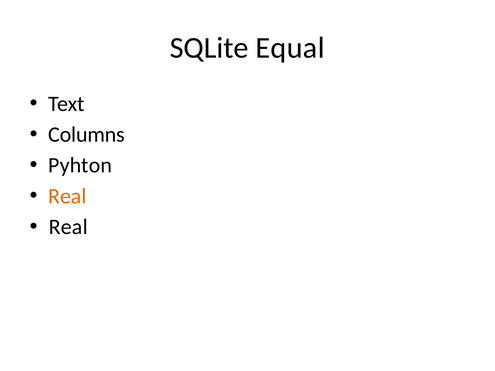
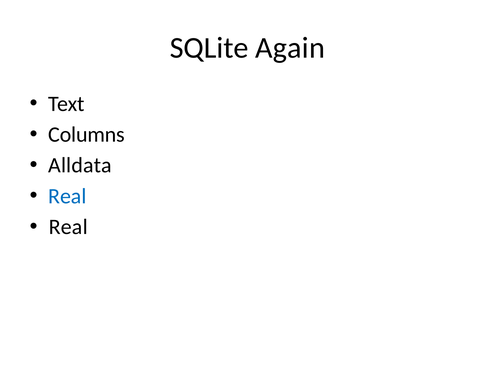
Equal: Equal -> Again (290, 48)
Pyhton: Pyhton -> Alldata (80, 165)
Real colour: orange -> blue (67, 196)
